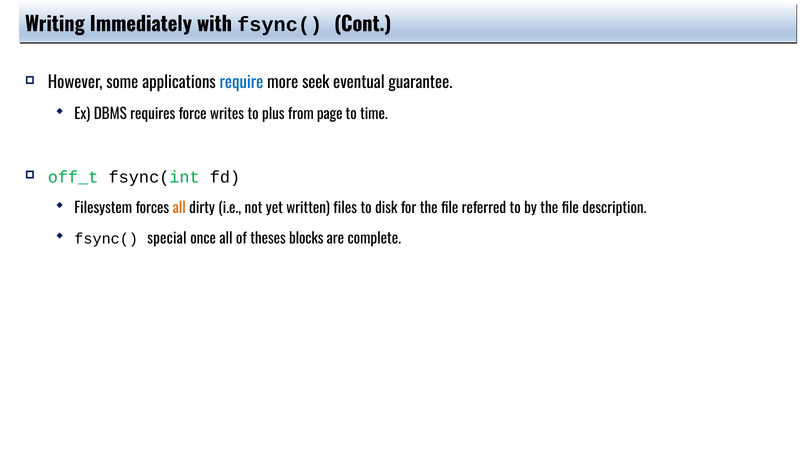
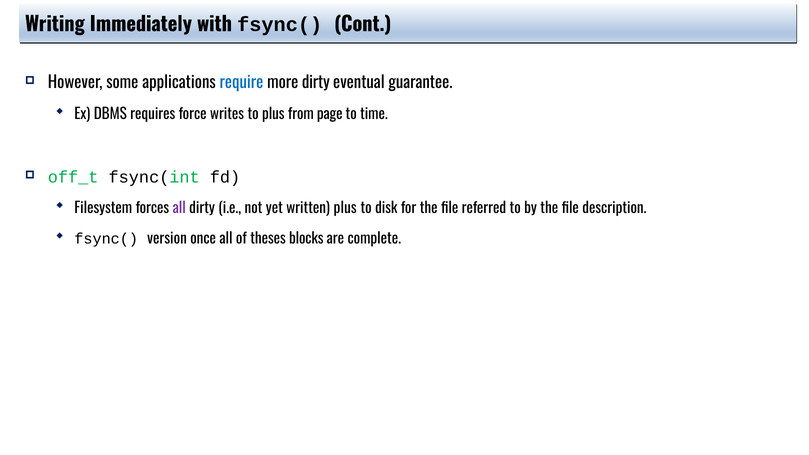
more seek: seek -> dirty (316, 83)
all colour: orange -> purple (179, 208)
written files: files -> plus (345, 208)
special: special -> version (167, 239)
